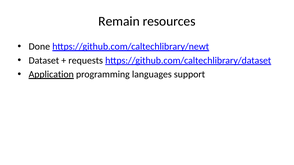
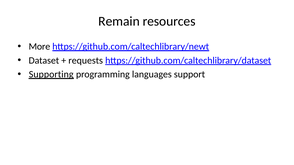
Done: Done -> More (39, 47)
Application: Application -> Supporting (51, 74)
